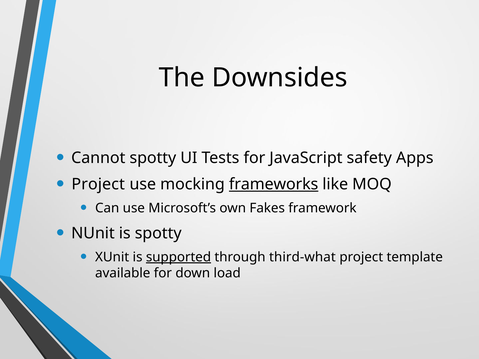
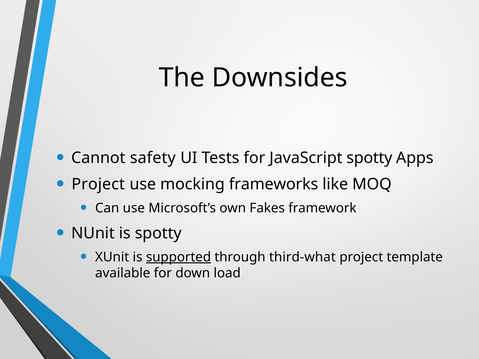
Cannot spotty: spotty -> safety (153, 158)
JavaScript safety: safety -> spotty (369, 158)
frameworks underline: present -> none (274, 184)
